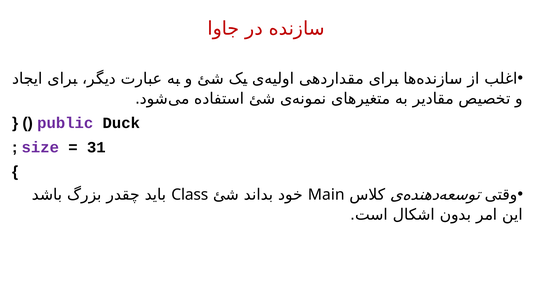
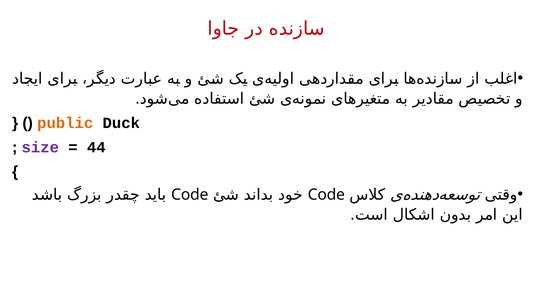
public colour: purple -> orange (65, 123)
31: 31 -> 44 (96, 147)
Class: Class -> Code (190, 194)
Main: Main -> Code (326, 194)
